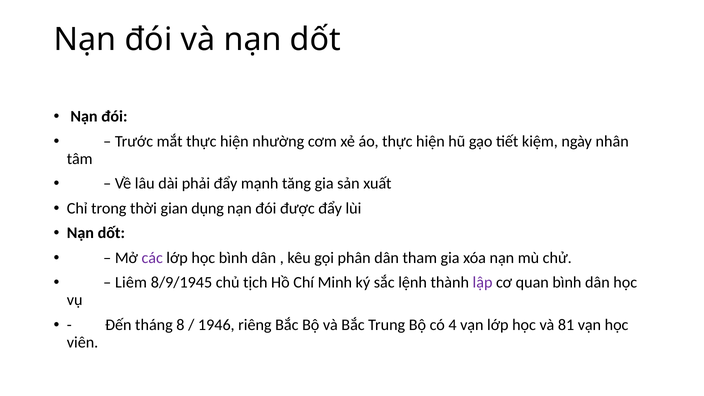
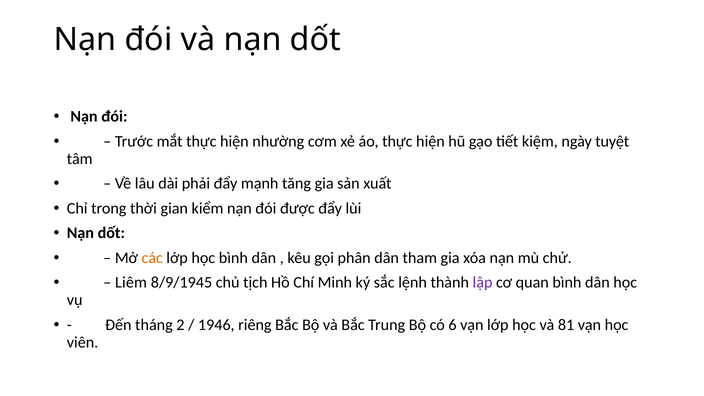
nhân: nhân -> tuyệt (612, 141)
dụng: dụng -> kiểm (208, 208)
các colour: purple -> orange (152, 258)
8: 8 -> 2 (180, 325)
4: 4 -> 6 (453, 325)
